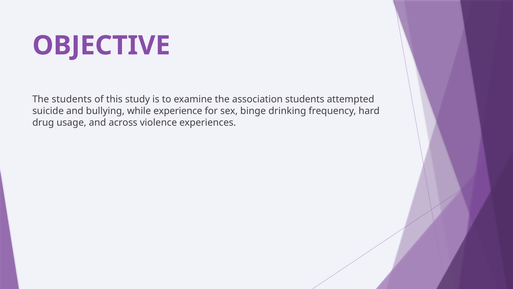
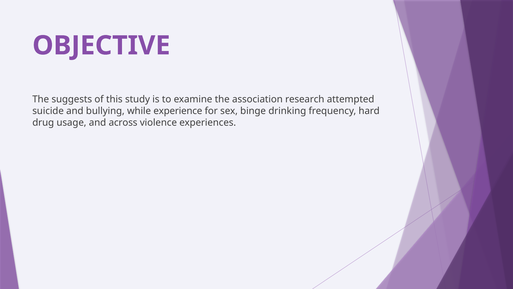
The students: students -> suggests (72, 99)
association students: students -> research (305, 99)
